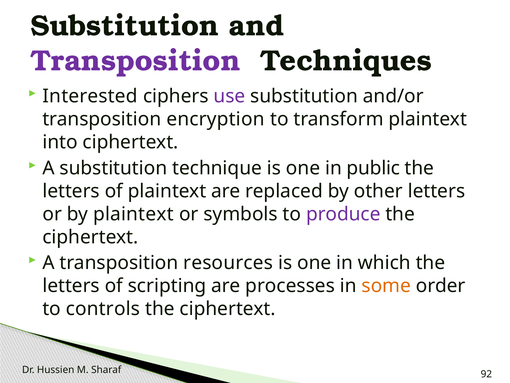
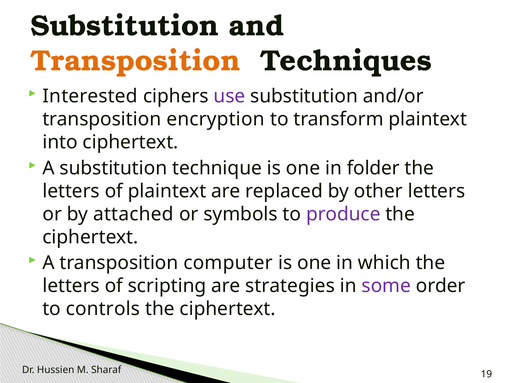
Transposition colour: purple -> orange (135, 61)
public: public -> folder (373, 168)
by plaintext: plaintext -> attached (133, 214)
resources: resources -> computer (228, 263)
processes: processes -> strategies (290, 286)
some colour: orange -> purple (386, 286)
92: 92 -> 19 (486, 374)
